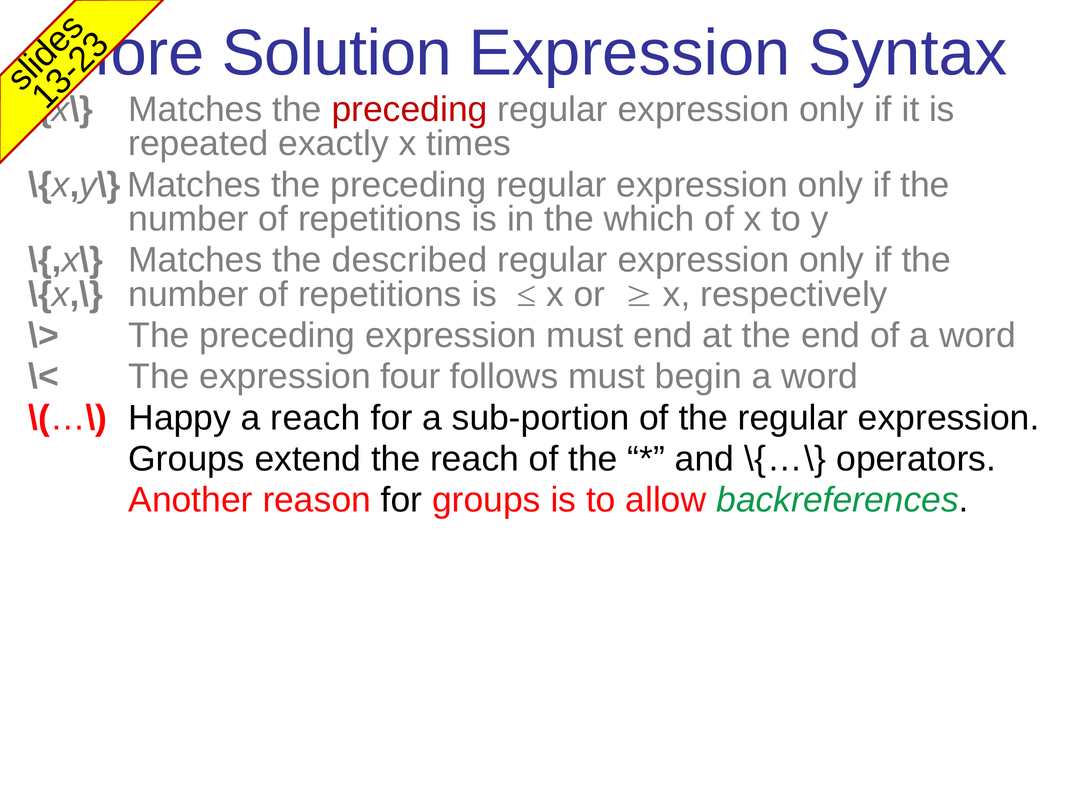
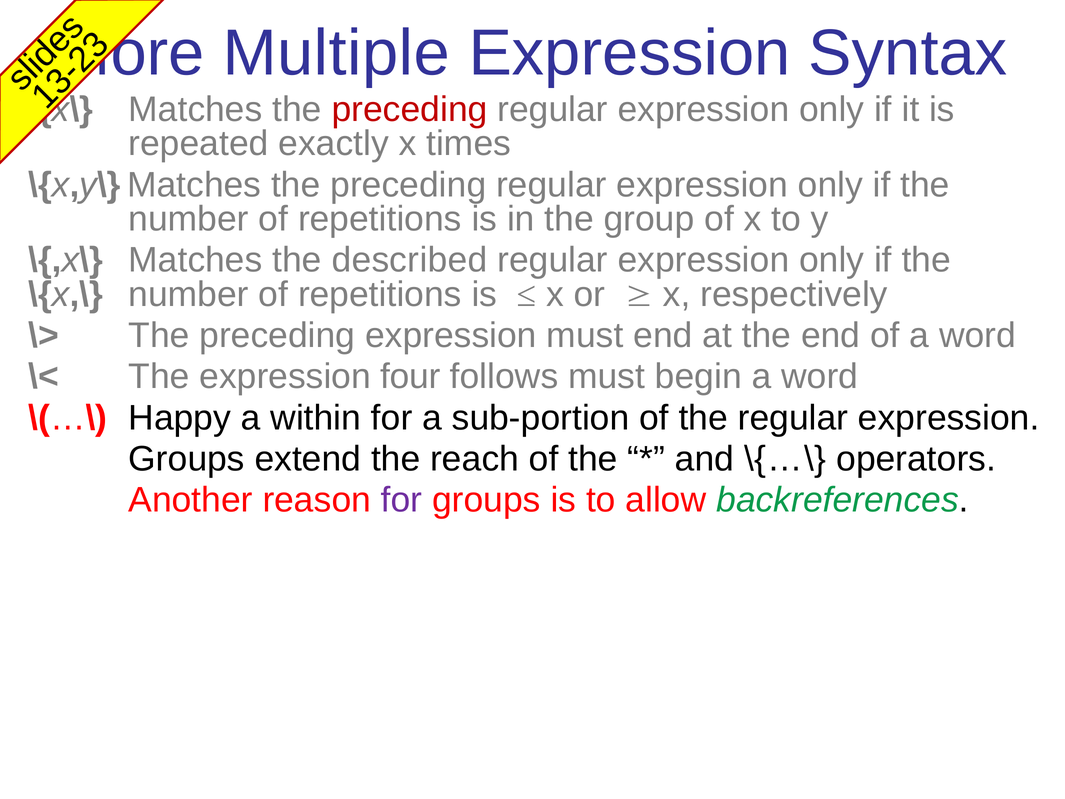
Solution: Solution -> Multiple (336, 53)
which: which -> group (649, 219)
a reach: reach -> within (316, 418)
for colour: black -> purple (402, 500)
